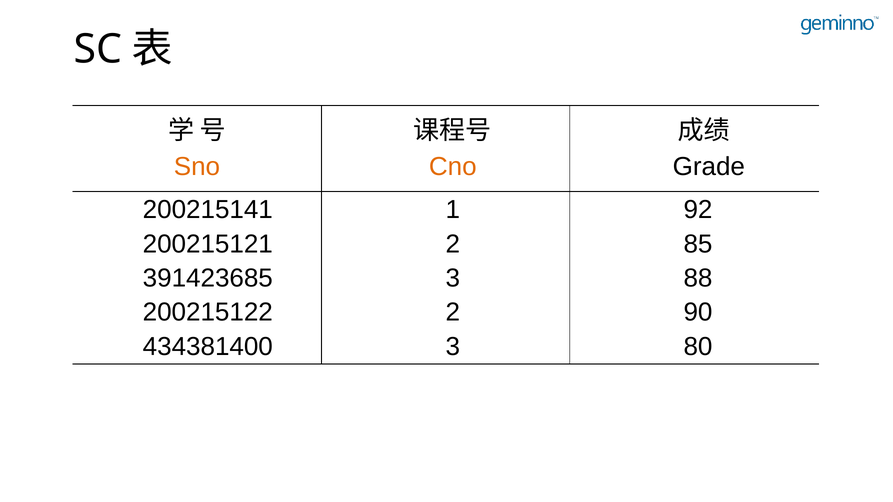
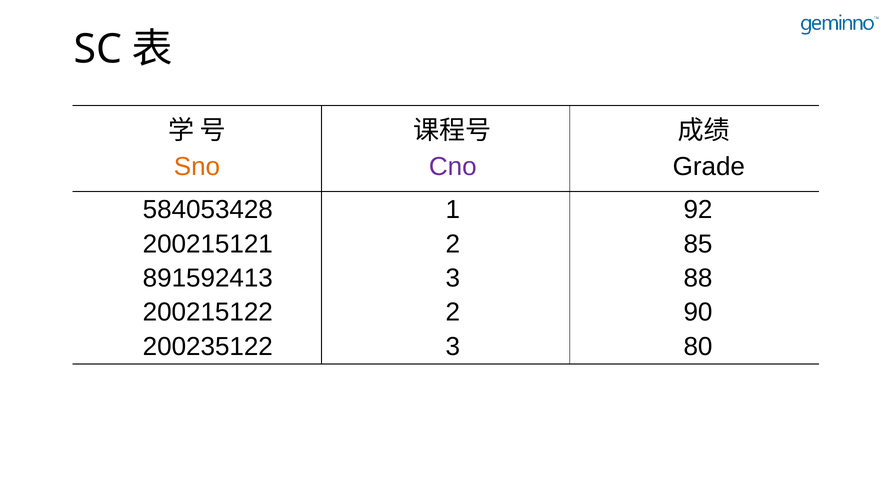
Cno colour: orange -> purple (453, 167)
200215141: 200215141 -> 584053428 (208, 210)
391423685: 391423685 -> 891592413 (208, 278)
434381400: 434381400 -> 200235122 (208, 347)
